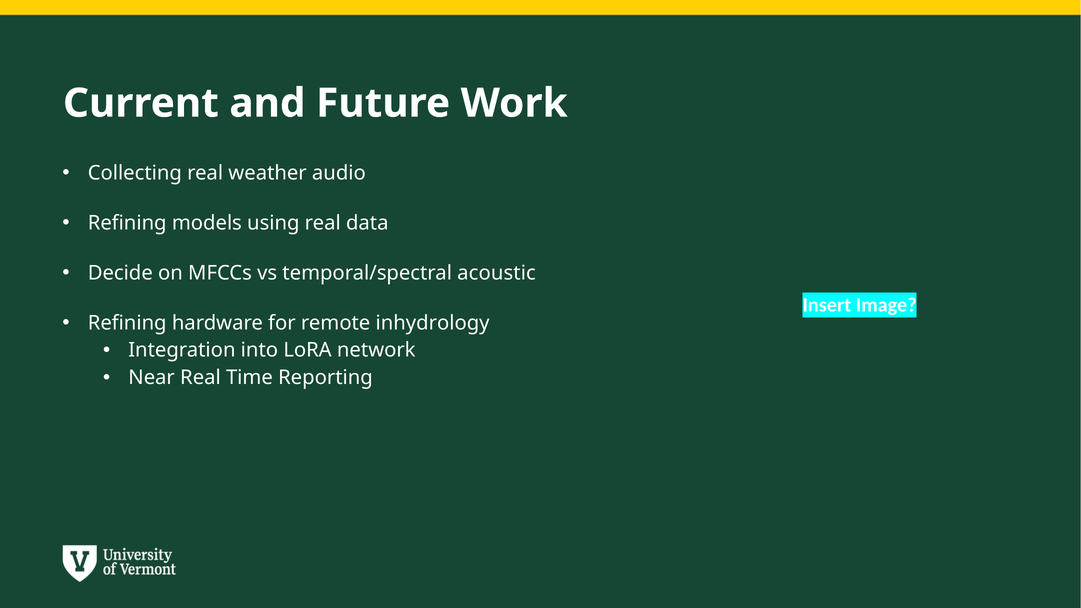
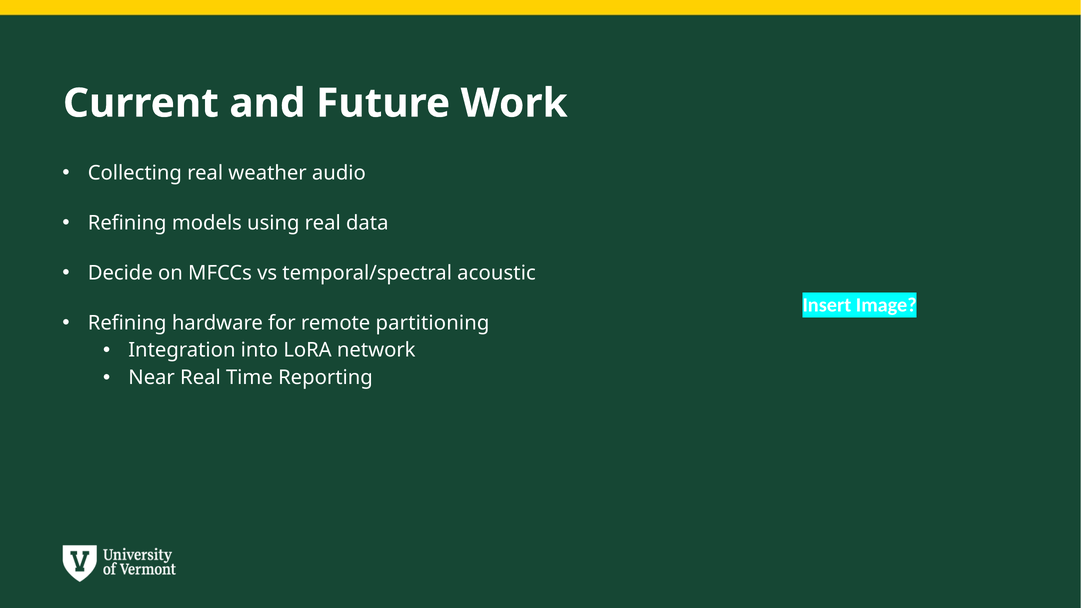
inhydrology: inhydrology -> partitioning (432, 323)
